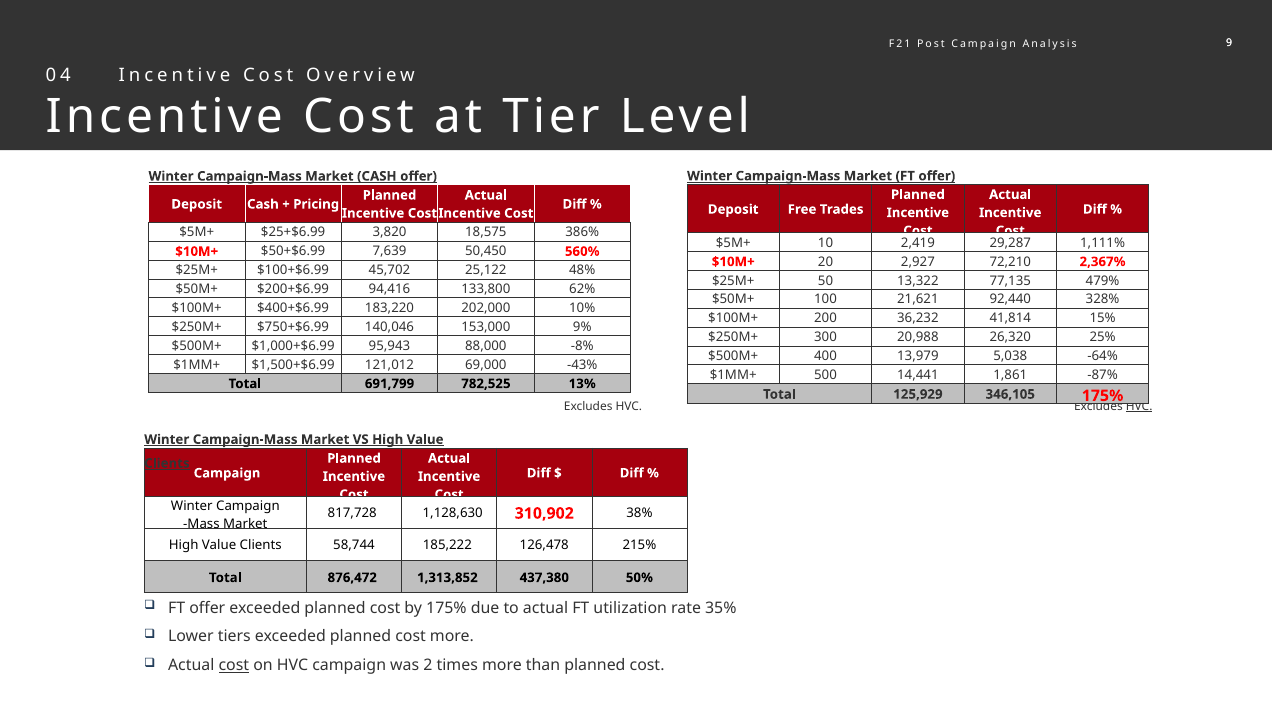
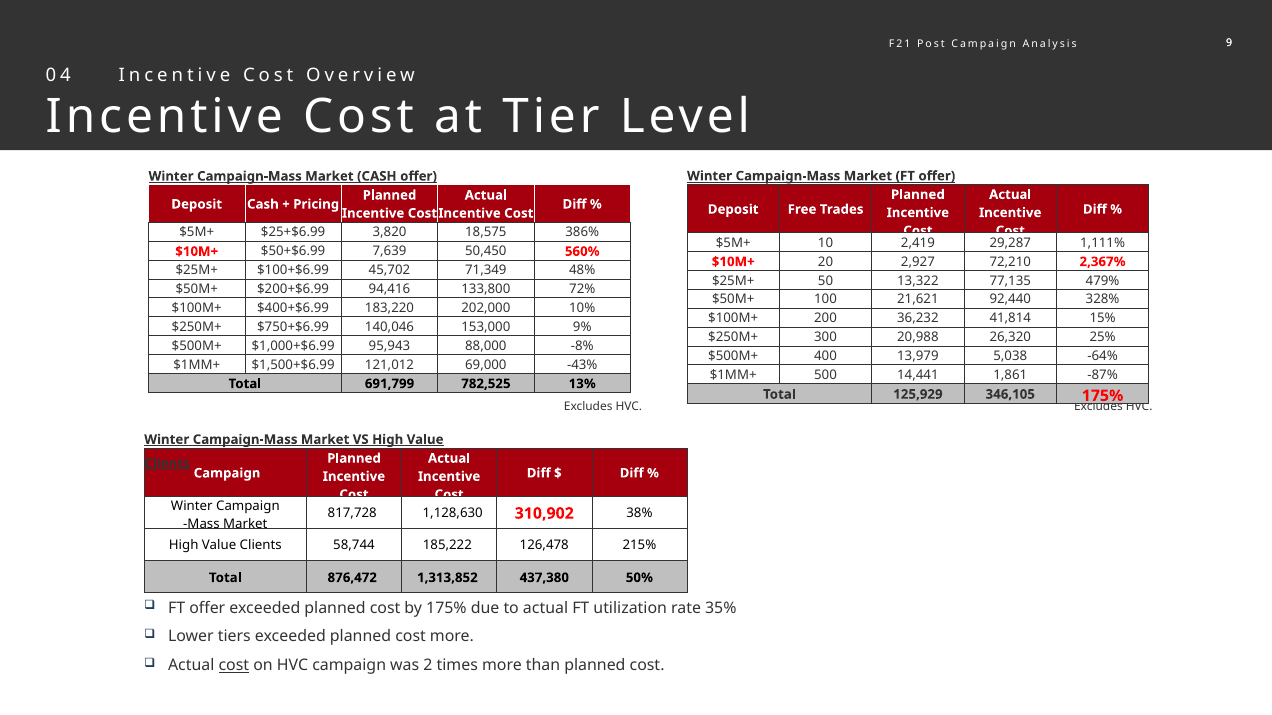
25,122: 25,122 -> 71,349 (486, 271)
62%: 62% -> 72% (582, 289)
HVC underline: present -> none (1139, 407)
